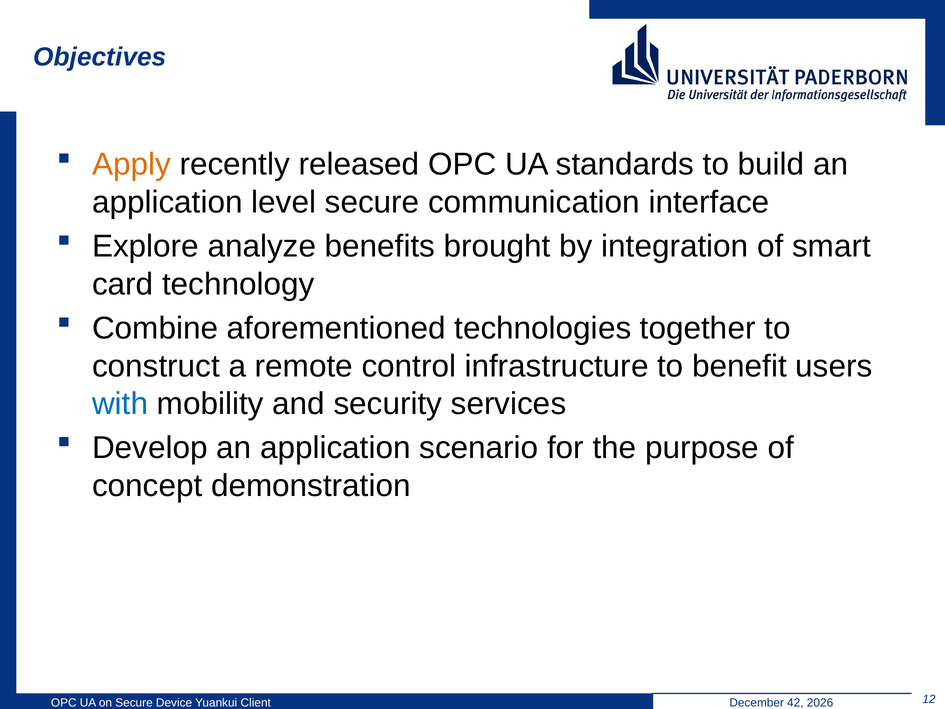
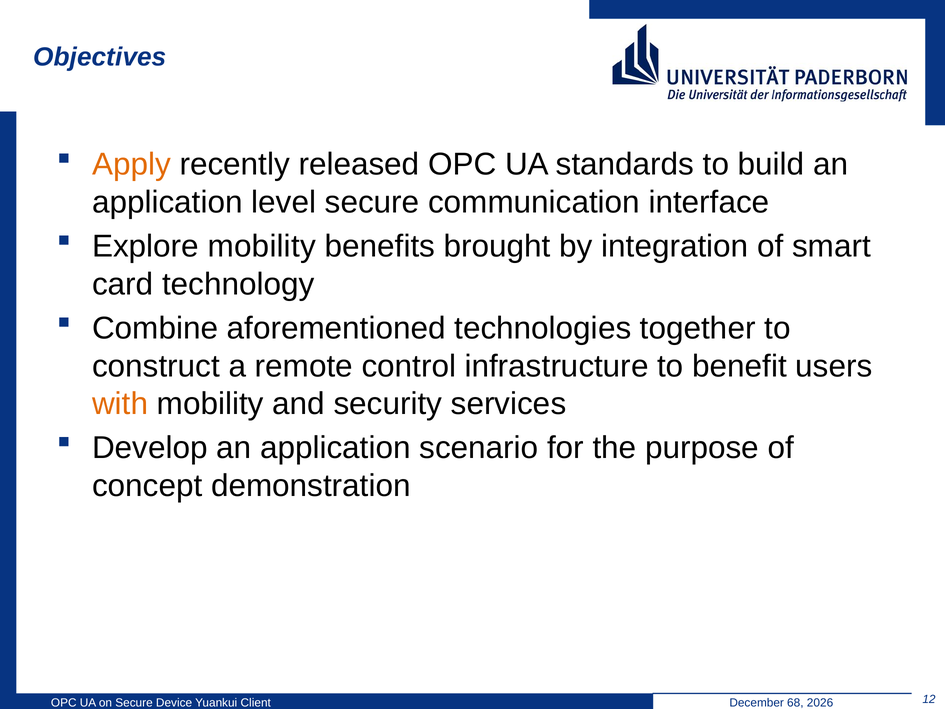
Explore analyze: analyze -> mobility (262, 246)
with colour: blue -> orange (120, 404)
42: 42 -> 68 (795, 703)
